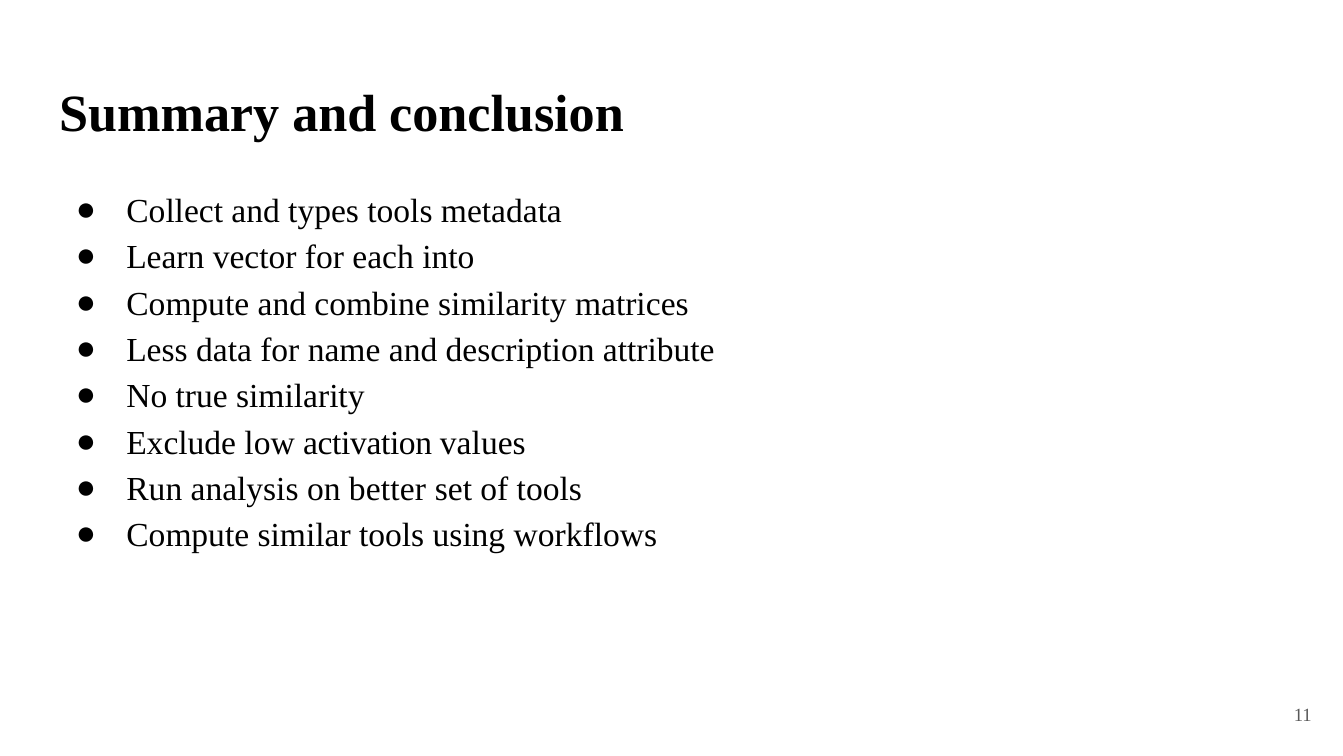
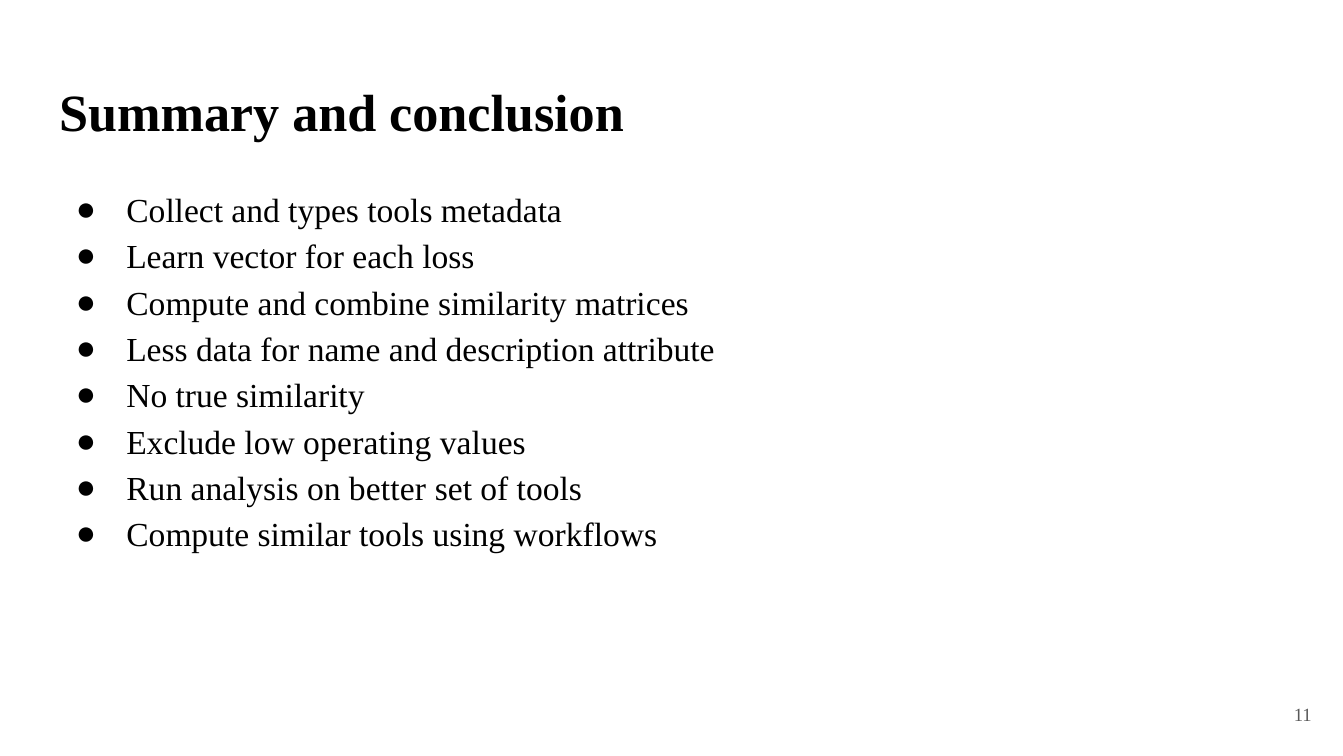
into: into -> loss (448, 258)
activation: activation -> operating (367, 443)
